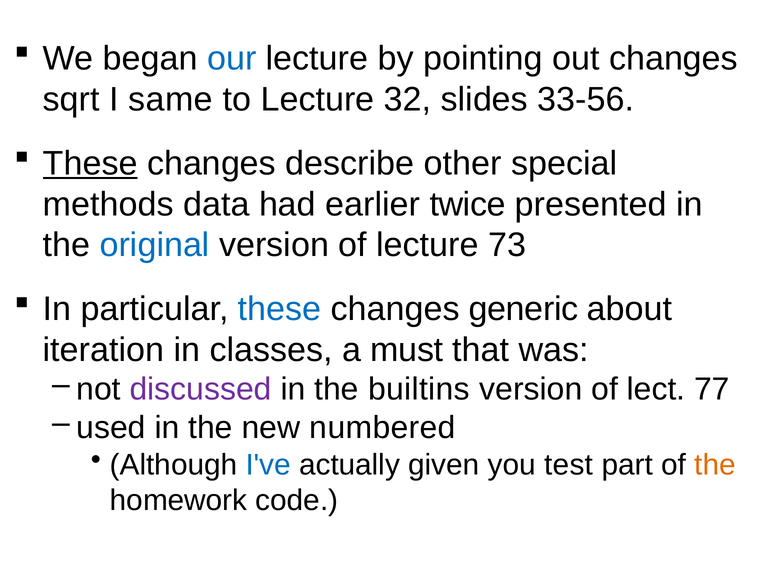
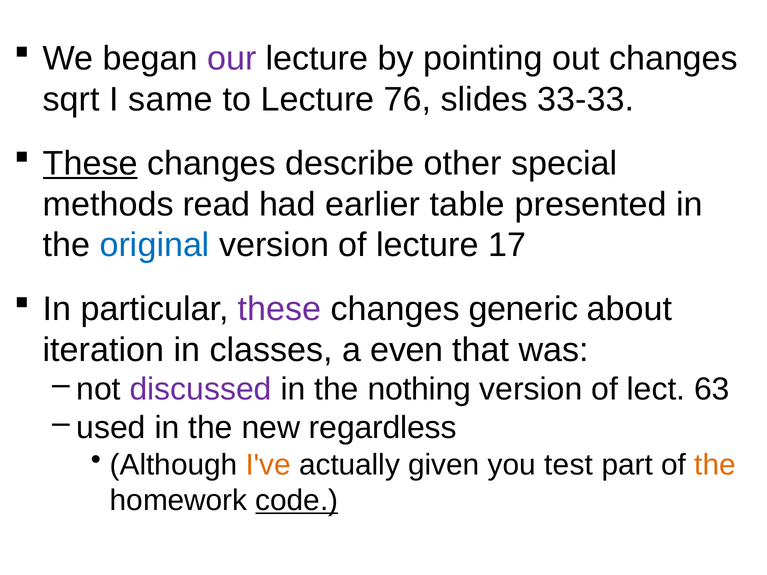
our colour: blue -> purple (232, 59)
32: 32 -> 76 (408, 100)
33-56: 33-56 -> 33-33 (586, 100)
data: data -> read (216, 204)
twice: twice -> table (467, 204)
73: 73 -> 17 (507, 245)
these colour: blue -> purple (280, 309)
must: must -> even (407, 350)
builtins: builtins -> nothing (419, 390)
77: 77 -> 63 (712, 390)
numbered: numbered -> regardless (383, 428)
I've colour: blue -> orange (268, 465)
code underline: none -> present (297, 501)
